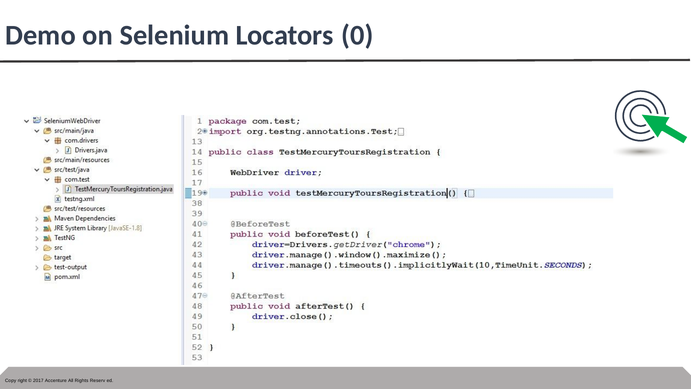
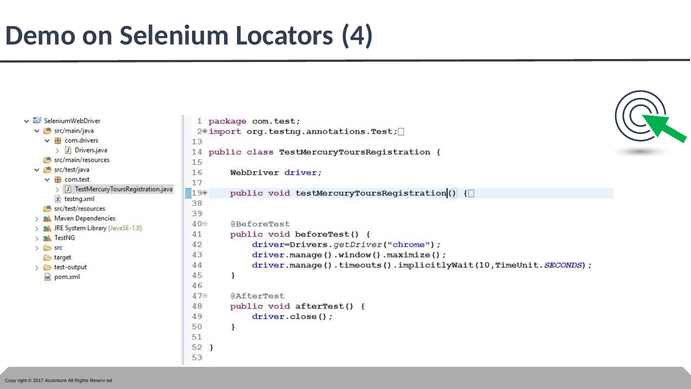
0: 0 -> 4 (358, 35)
